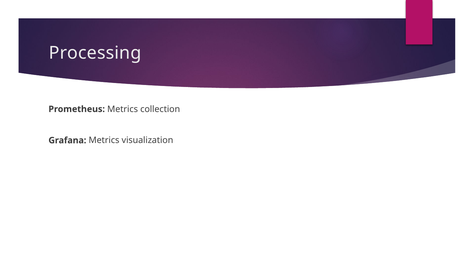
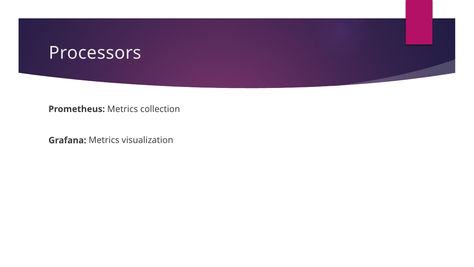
Processing: Processing -> Processors (95, 53)
